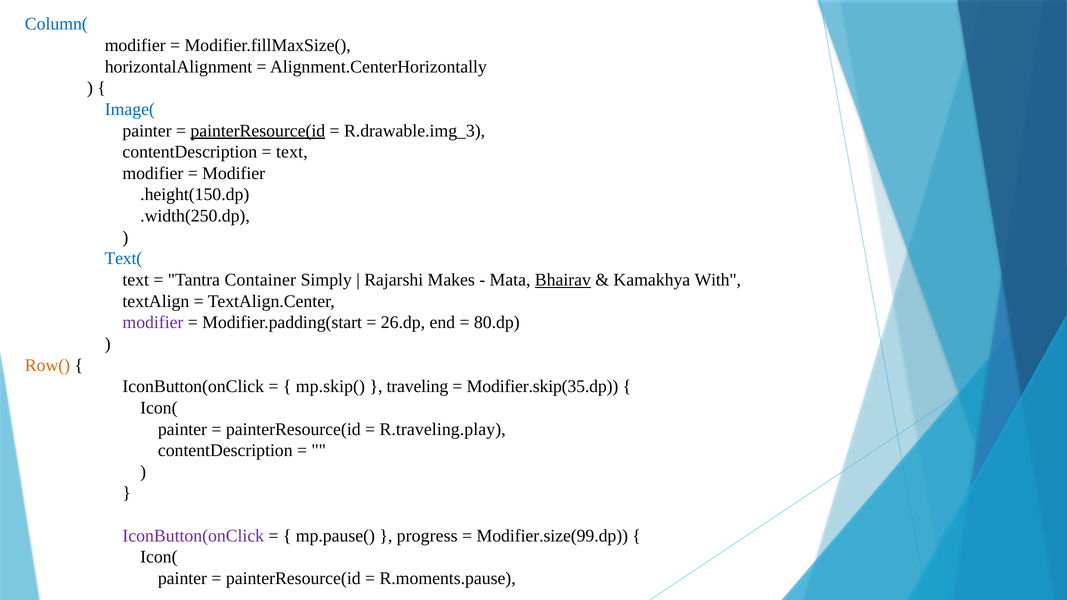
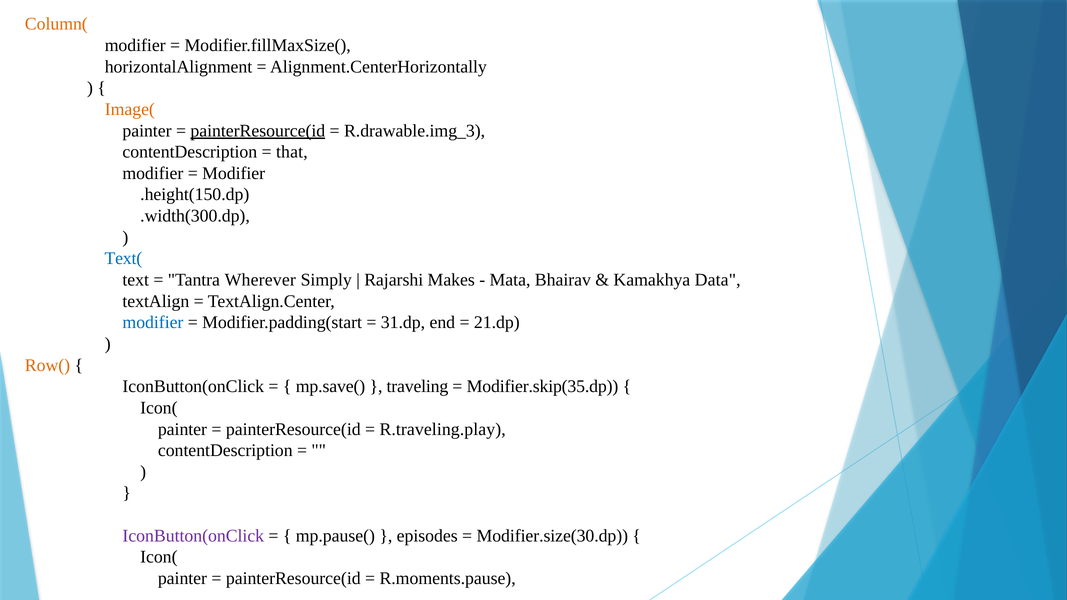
Column( colour: blue -> orange (56, 24)
Image( colour: blue -> orange (130, 109)
text: text -> that (292, 152)
.width(250.dp: .width(250.dp -> .width(300.dp (195, 216)
Container: Container -> Wherever (260, 280)
Bhairav underline: present -> none (563, 280)
With: With -> Data (718, 280)
modifier colour: purple -> blue (153, 323)
26.dp: 26.dp -> 31.dp (403, 323)
80.dp: 80.dp -> 21.dp (497, 323)
mp.skip(: mp.skip( -> mp.save( (331, 387)
progress: progress -> episodes (427, 536)
Modifier.size(99.dp: Modifier.size(99.dp -> Modifier.size(30.dp (552, 536)
